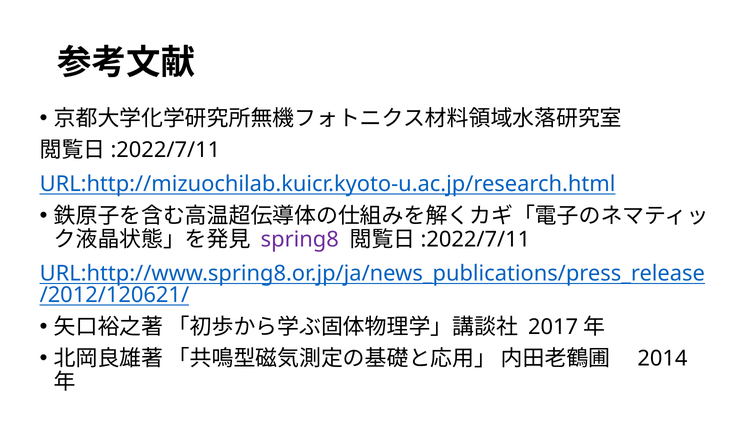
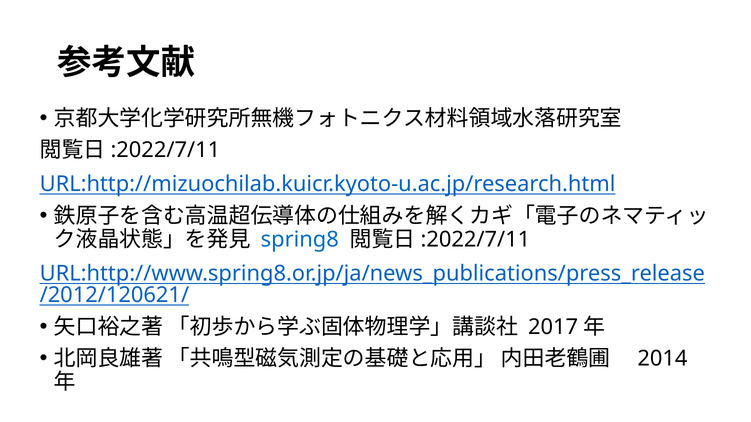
spring8 colour: purple -> blue (300, 240)
